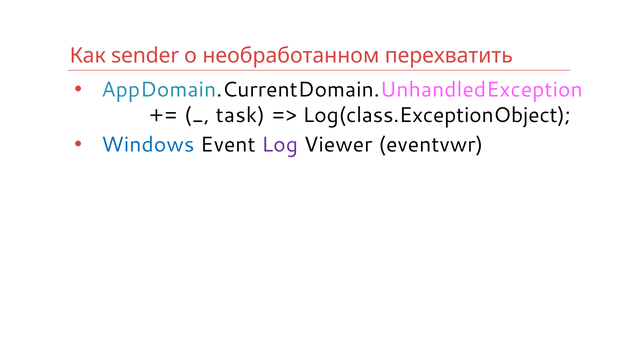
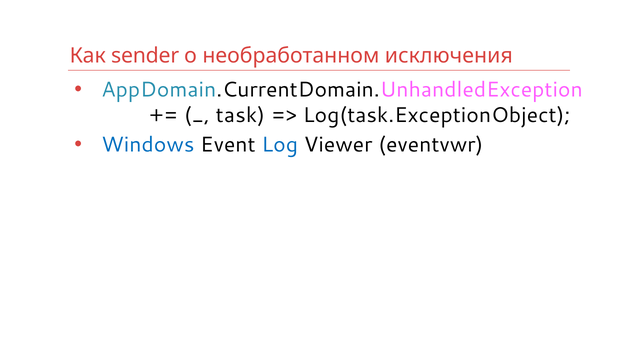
перехватить: перехватить -> исключения (449, 56)
Log(class.ExceptionObject: Log(class.ExceptionObject -> Log(task.ExceptionObject (437, 115)
Log colour: purple -> blue (280, 145)
